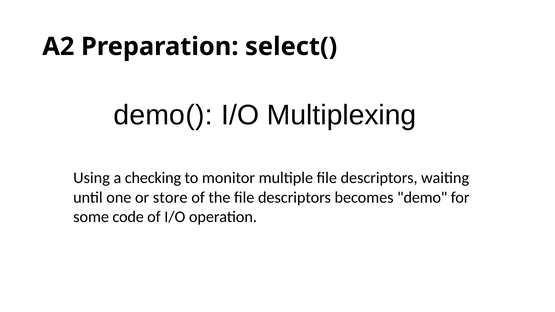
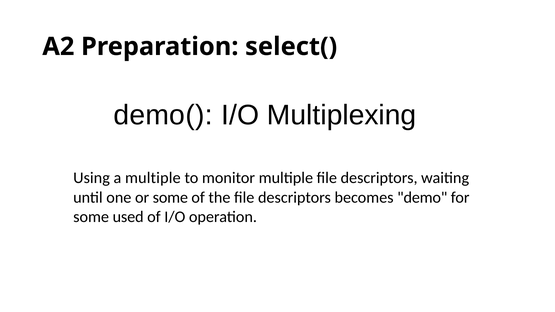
a checking: checking -> multiple (153, 178)
or store: store -> some (170, 197)
code: code -> used (128, 217)
